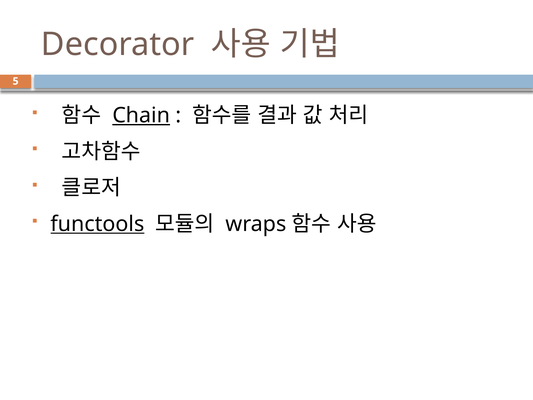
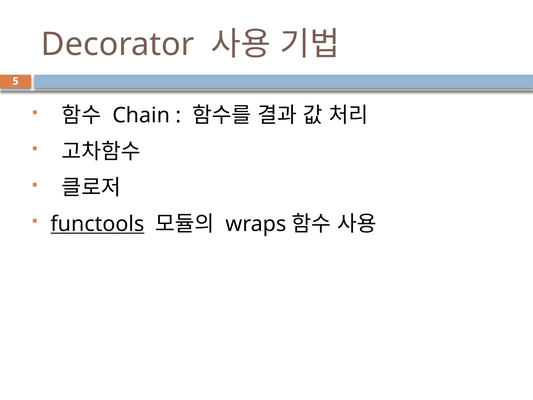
Chain underline: present -> none (141, 115)
